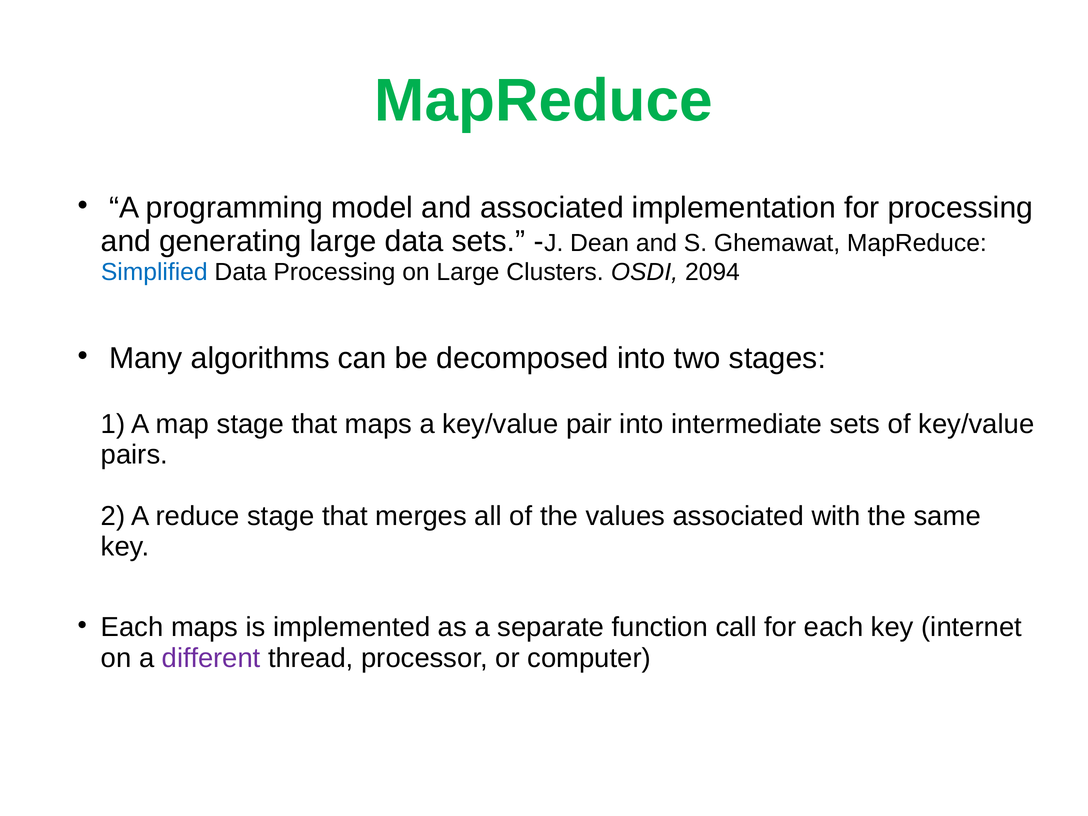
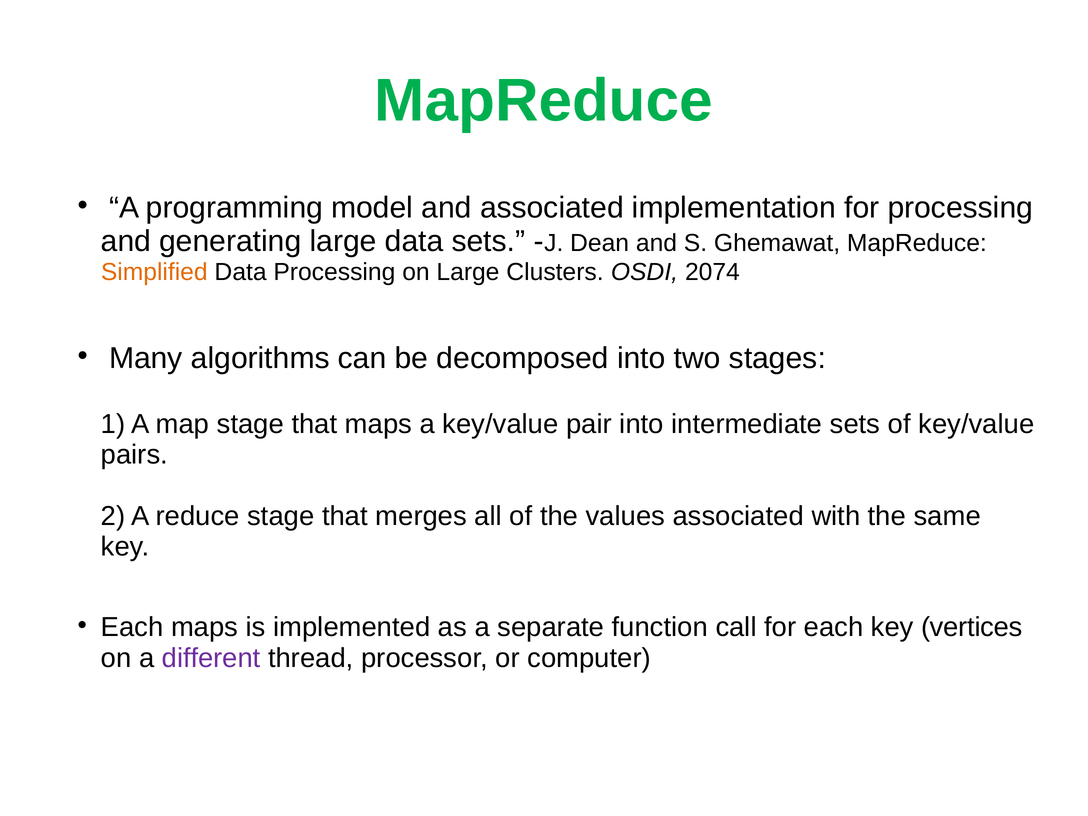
Simplified colour: blue -> orange (154, 272)
2094: 2094 -> 2074 (712, 272)
internet: internet -> vertices (972, 627)
